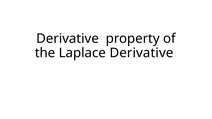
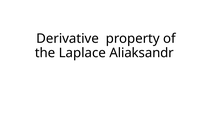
Laplace Derivative: Derivative -> Aliaksandr (142, 53)
